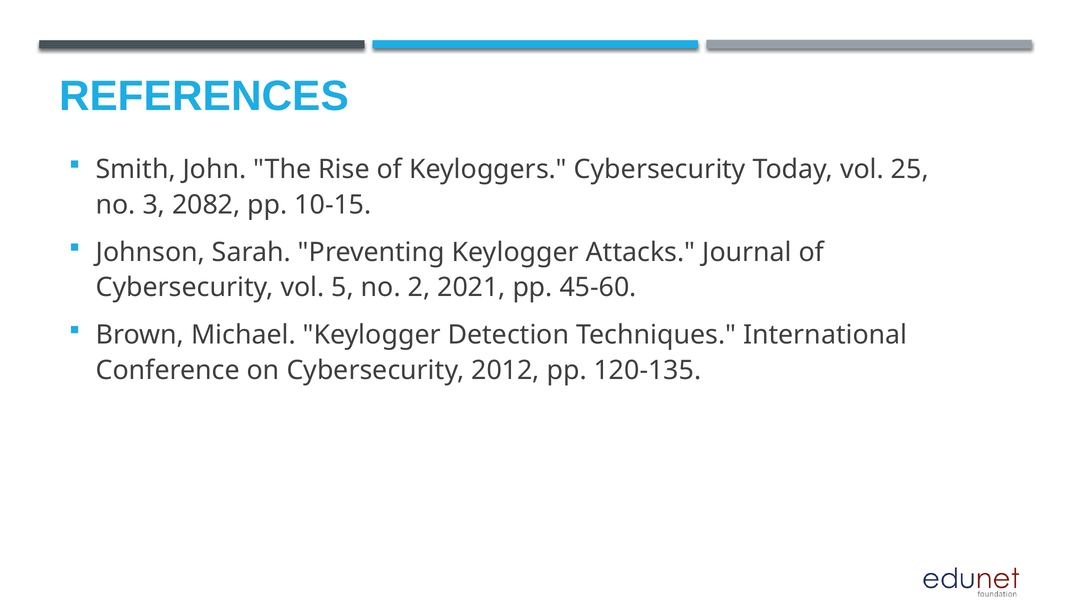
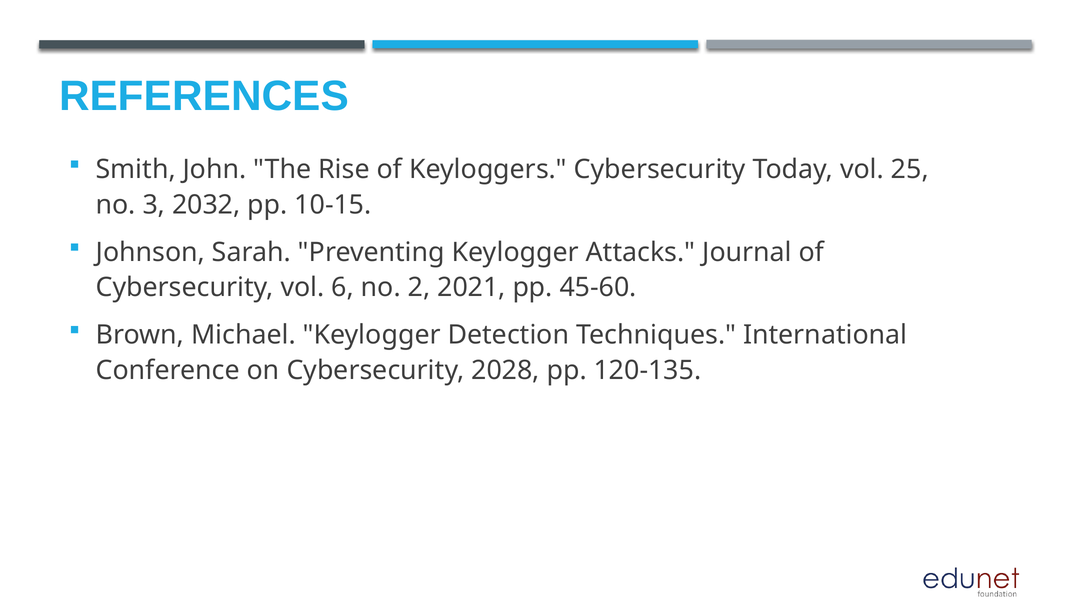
2082: 2082 -> 2032 (206, 205)
5: 5 -> 6 (343, 287)
2012: 2012 -> 2028 (505, 370)
